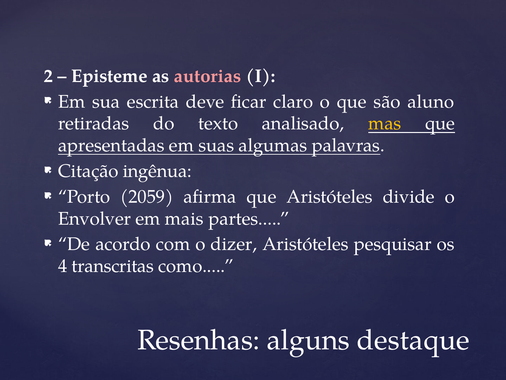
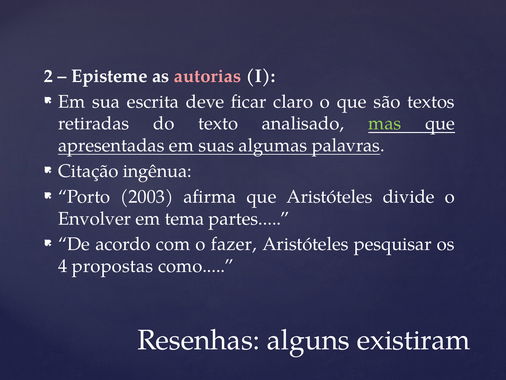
aluno: aluno -> textos (431, 102)
mas colour: yellow -> light green (385, 123)
2059: 2059 -> 2003 (147, 196)
mais: mais -> tema (184, 218)
dizer: dizer -> fazer (234, 244)
transcritas: transcritas -> propostas (113, 266)
destaque: destaque -> existiram (414, 340)
